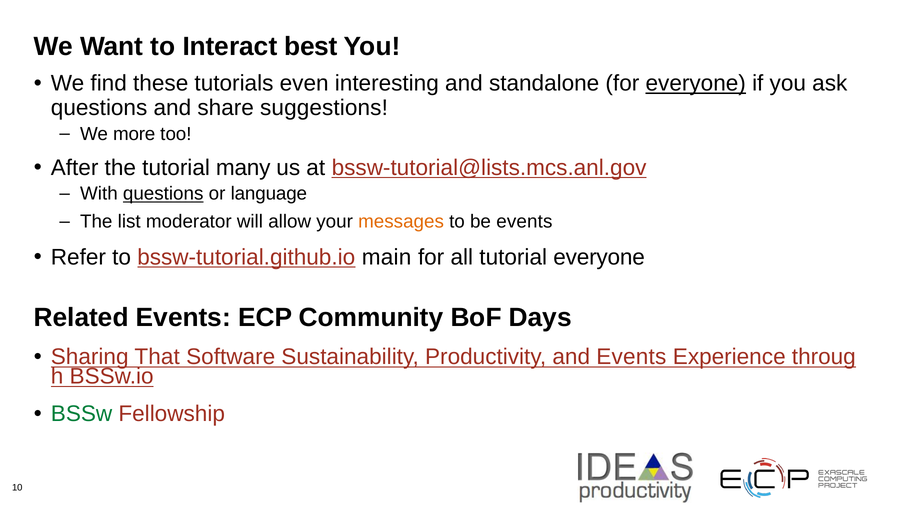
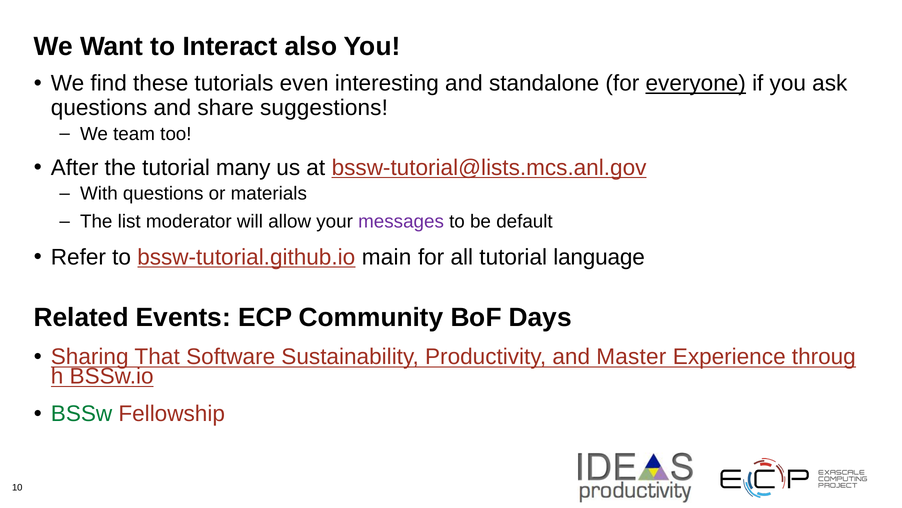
best: best -> also (311, 47)
more: more -> team (134, 134)
questions underline: present -> none (163, 194)
language: language -> materials (269, 194)
messages colour: orange -> purple (401, 221)
be events: events -> default (524, 221)
tutorial everyone: everyone -> language (599, 257)
and Events: Events -> Master (631, 357)
